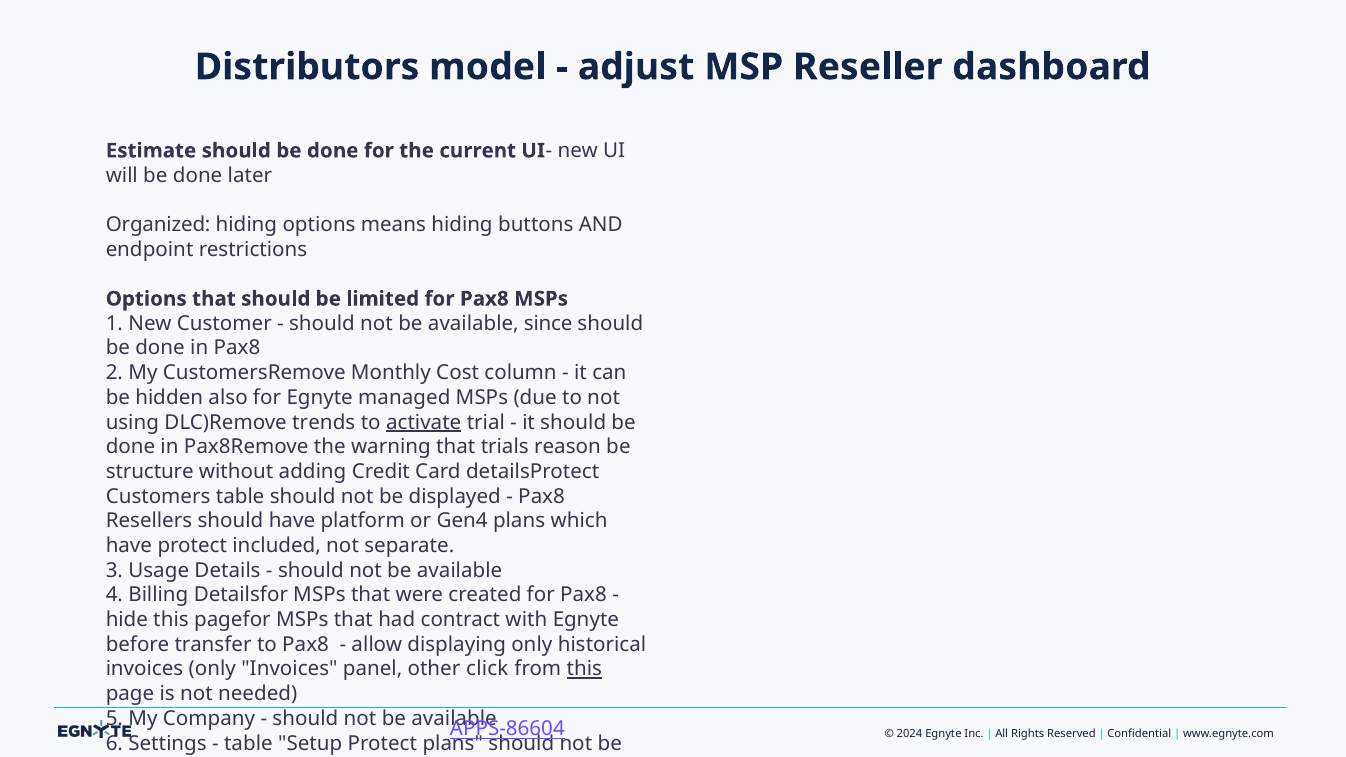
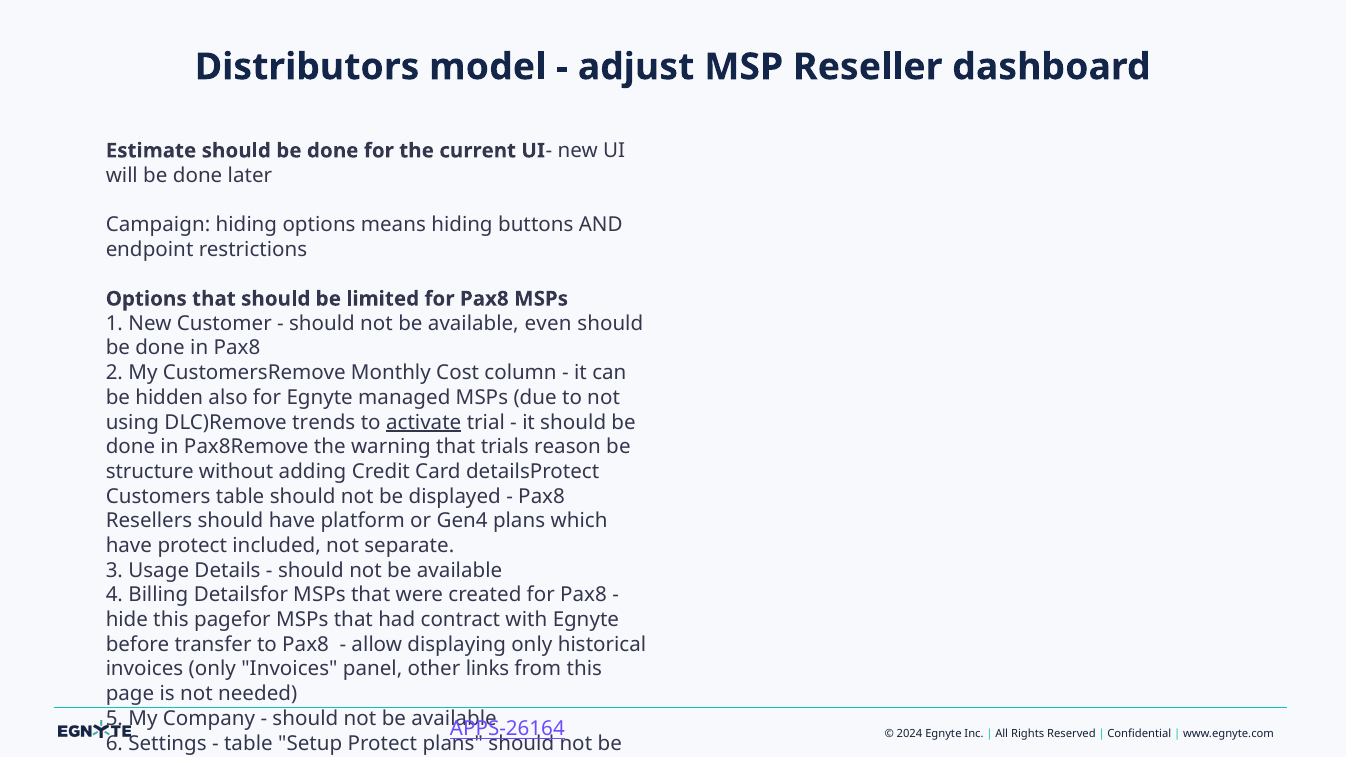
Organized: Organized -> Campaign (158, 225)
since: since -> even (548, 324)
click: click -> links (487, 669)
this underline: present -> none (584, 669)
APPS-86604: APPS-86604 -> APPS-26164 (507, 729)
